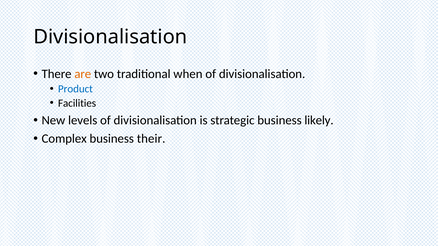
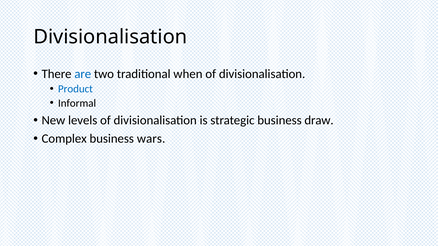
are colour: orange -> blue (83, 74)
Facilities: Facilities -> Informal (77, 103)
likely: likely -> draw (319, 121)
their: their -> wars (151, 139)
